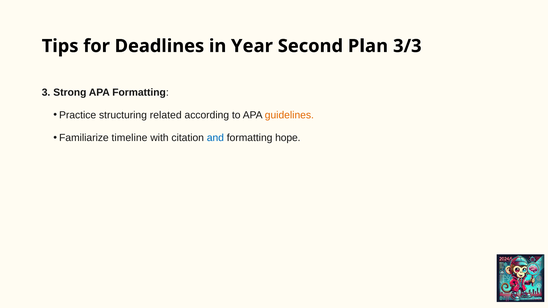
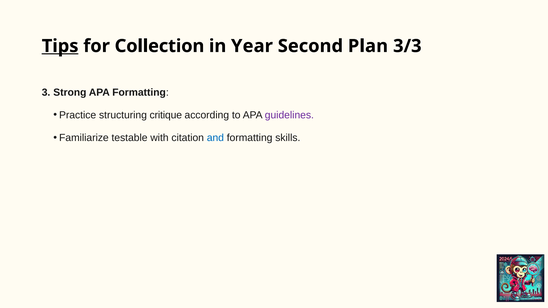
Tips underline: none -> present (60, 46)
Deadlines: Deadlines -> Collection (159, 46)
related: related -> critique (166, 115)
guidelines colour: orange -> purple (289, 115)
timeline: timeline -> testable (130, 138)
hope: hope -> skills (288, 138)
